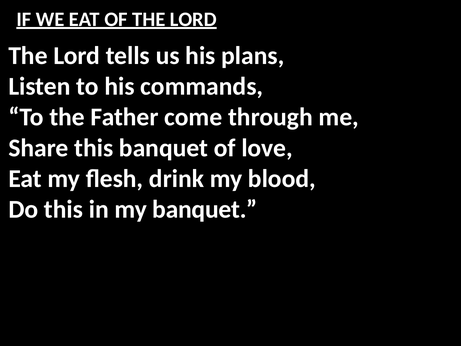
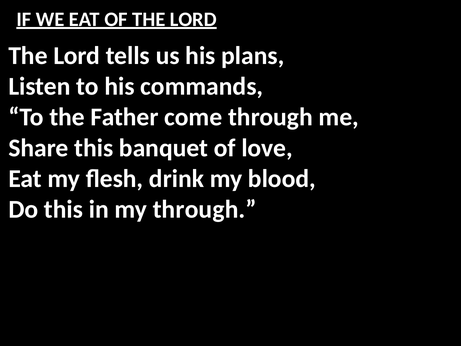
my banquet: banquet -> through (205, 209)
